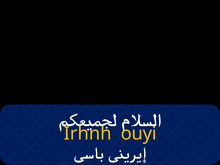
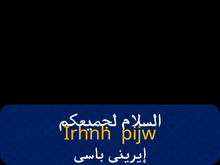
ouyi: ouyi -> pijw (139, 134)
